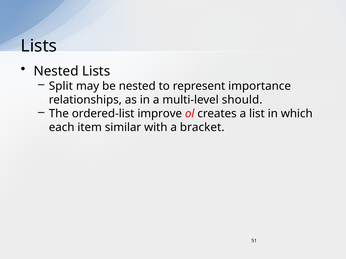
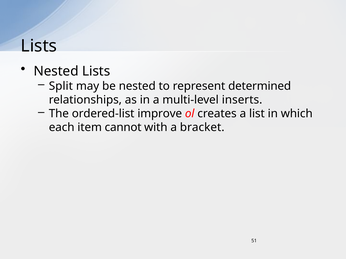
importance: importance -> determined (260, 86)
should: should -> inserts (242, 100)
similar: similar -> cannot (123, 128)
